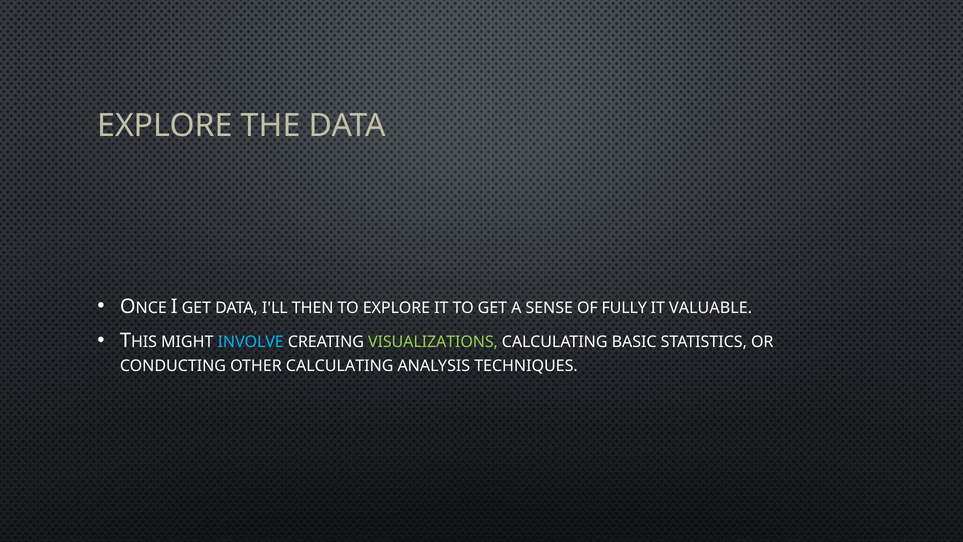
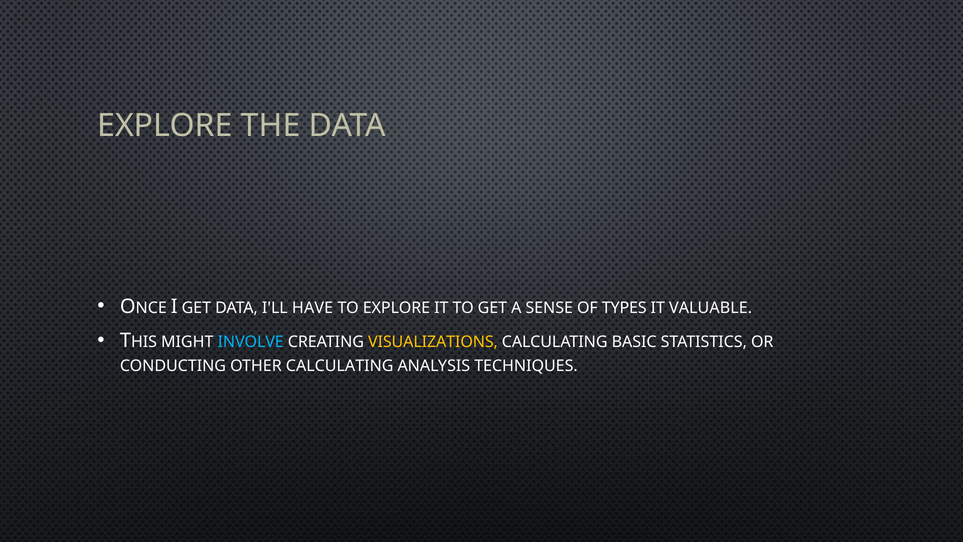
THEN: THEN -> HAVE (313, 308)
FULLY: FULLY -> TYPES (624, 308)
VISUALIZATIONS colour: light green -> yellow (433, 342)
